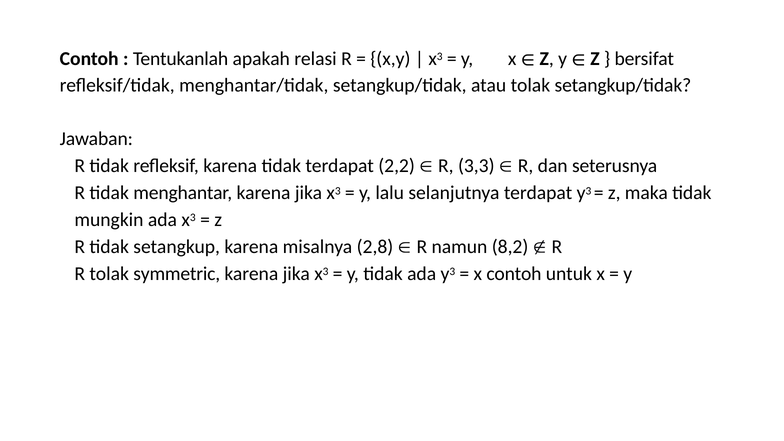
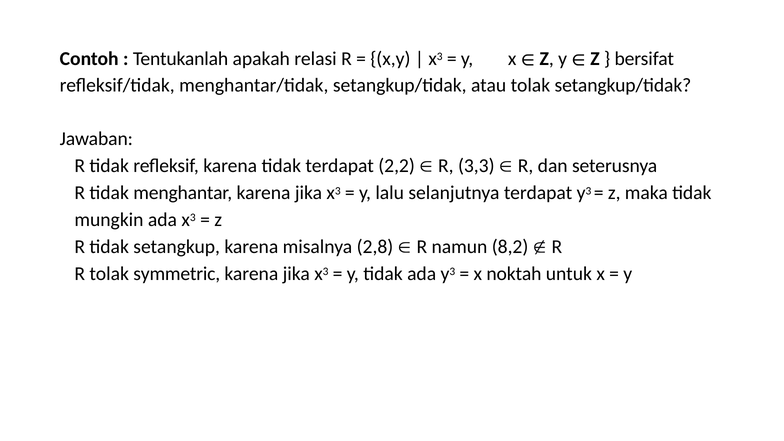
x contoh: contoh -> noktah (514, 274)
